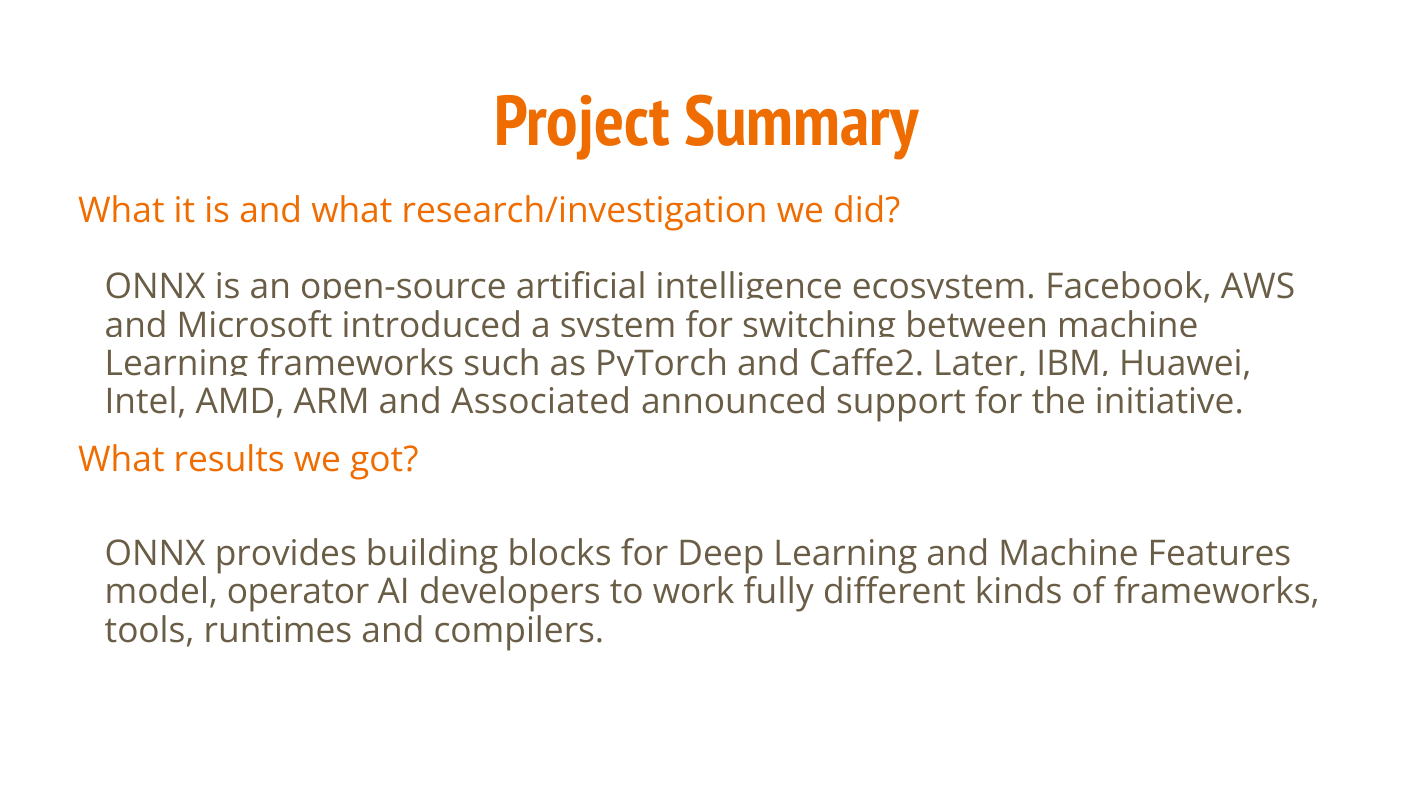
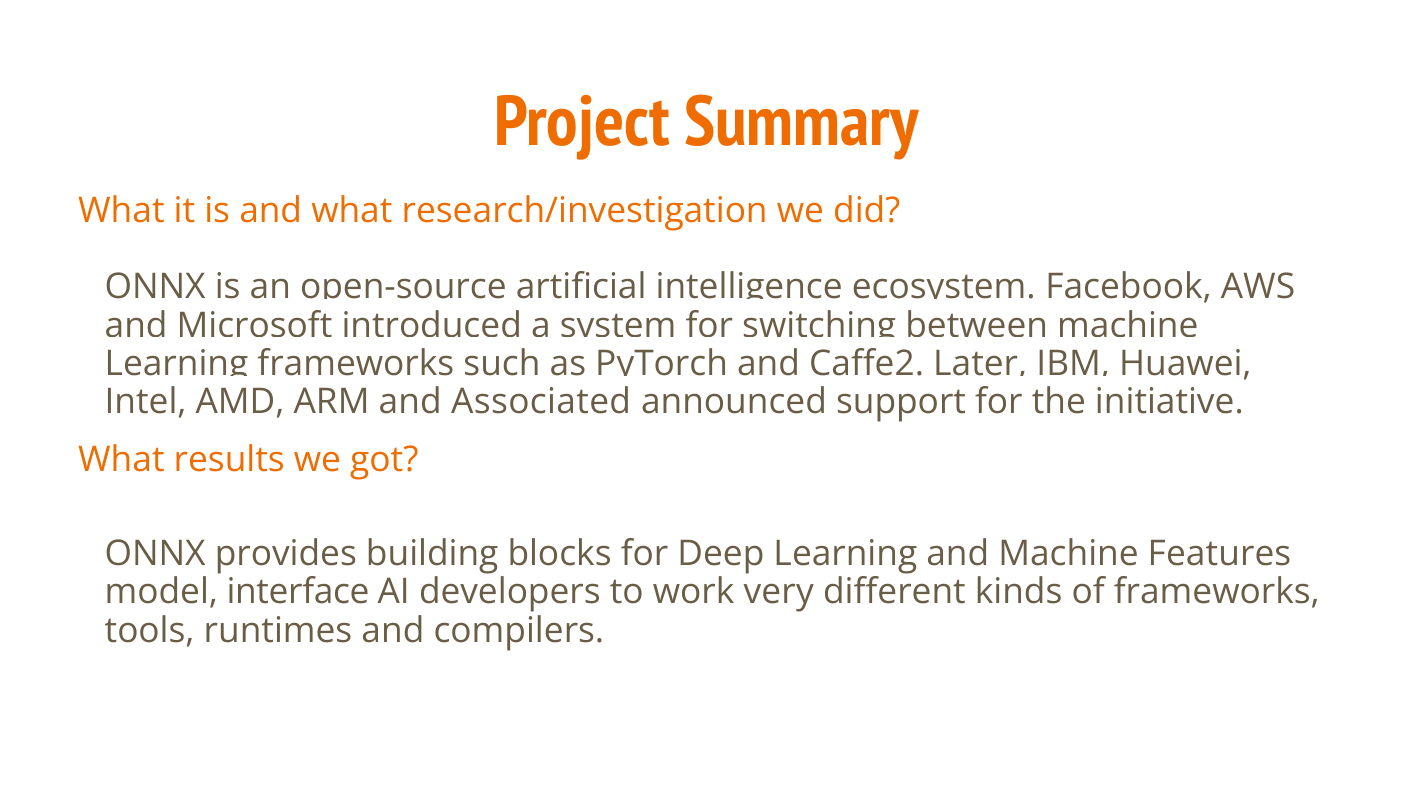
operator: operator -> interface (298, 592)
fully: fully -> very (779, 592)
